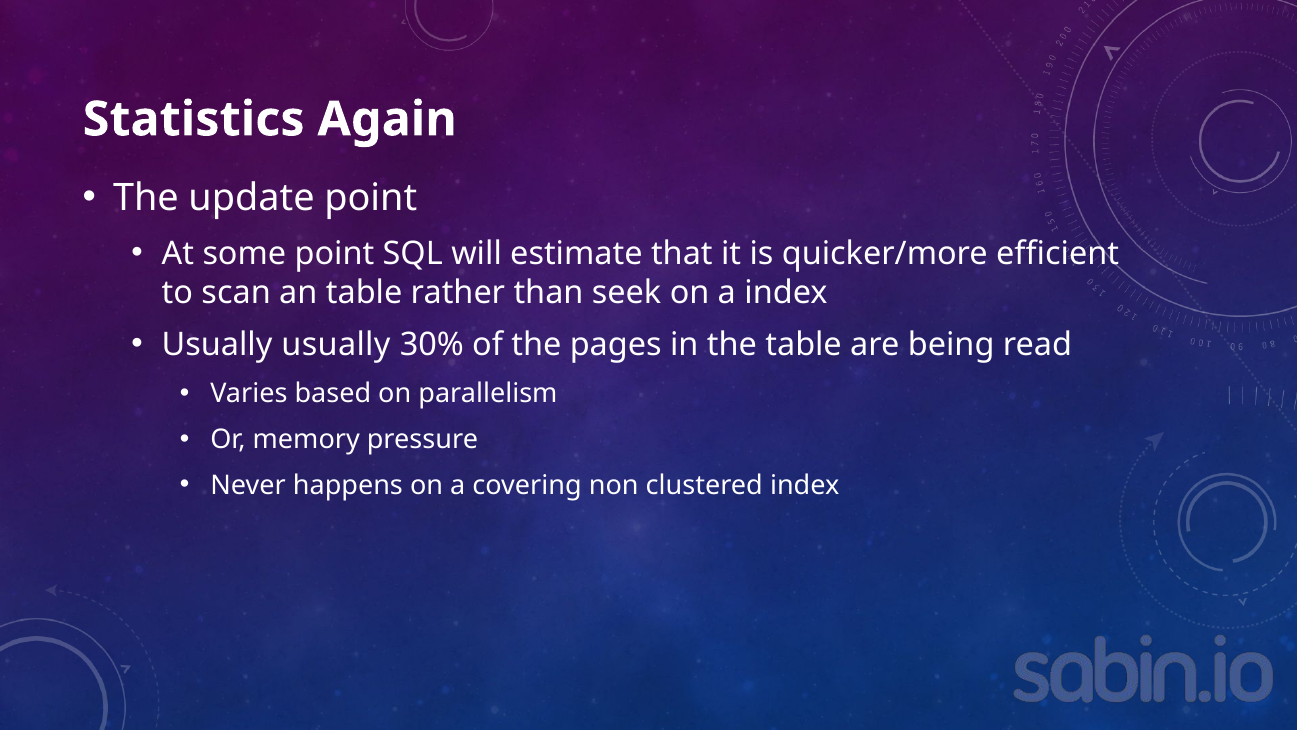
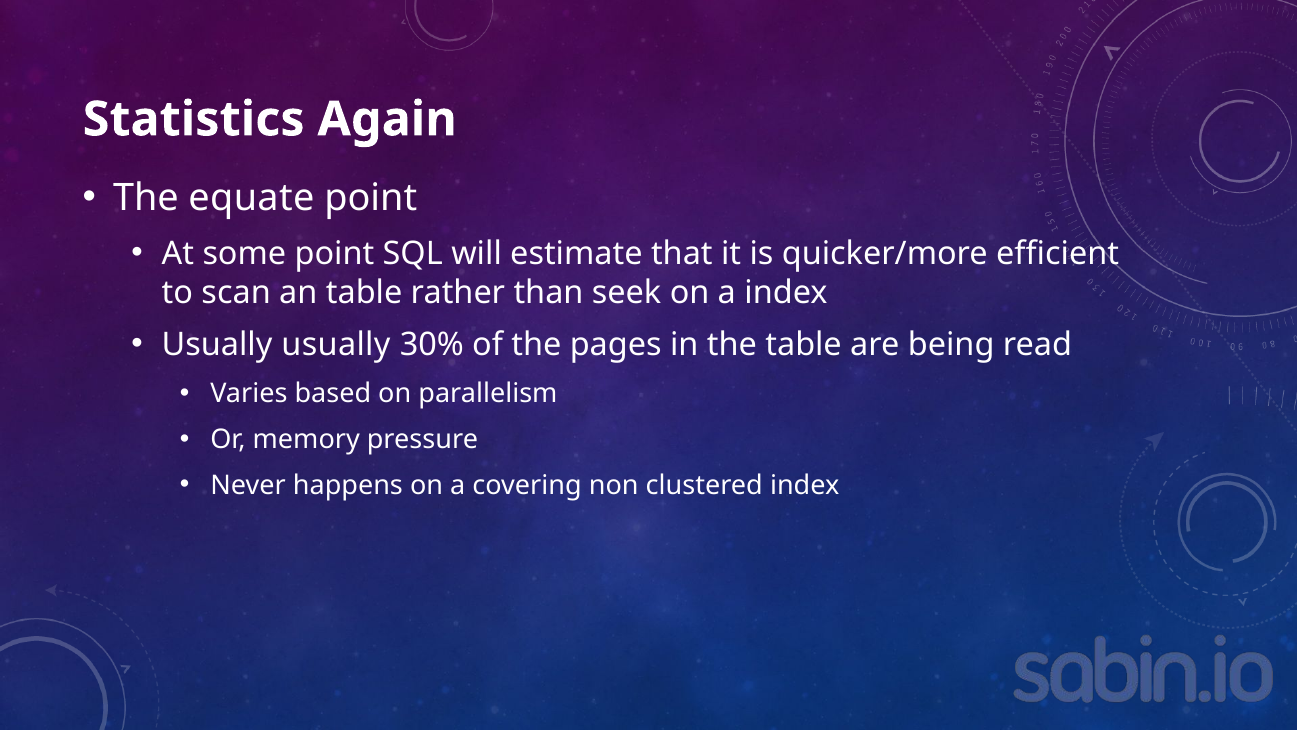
update: update -> equate (251, 198)
